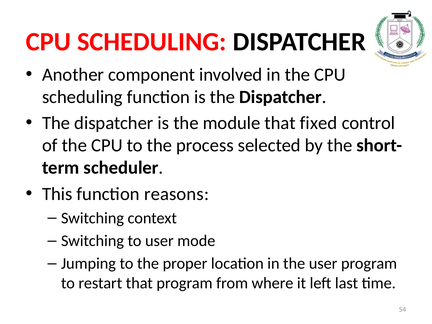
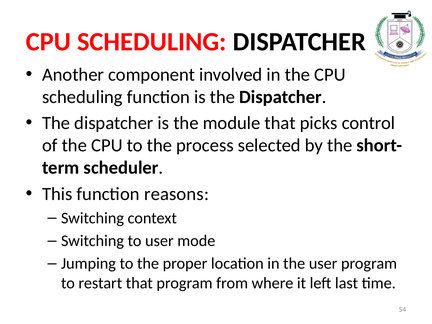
fixed: fixed -> picks (319, 123)
